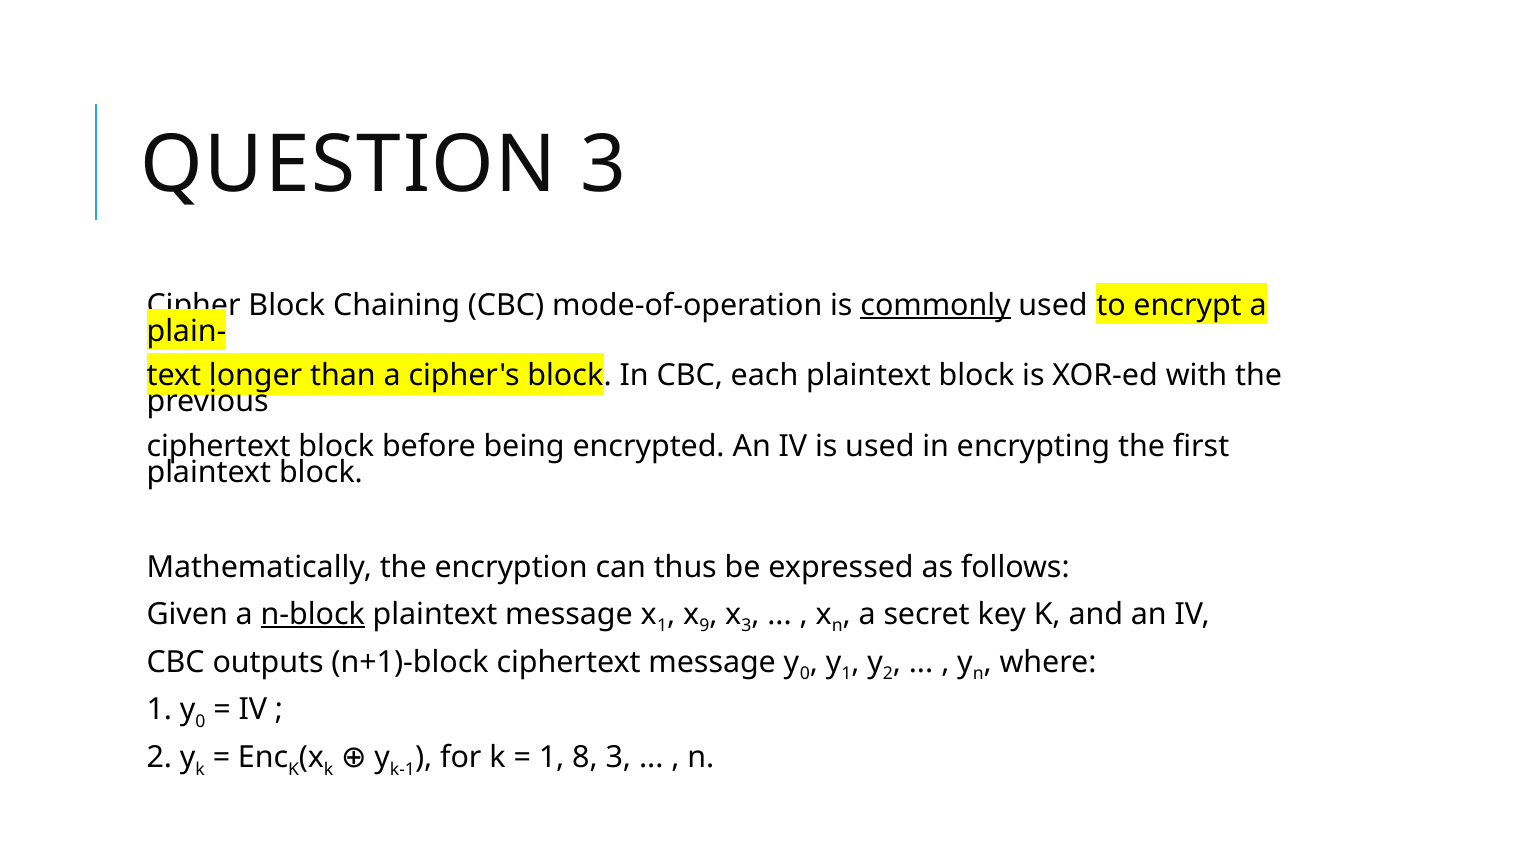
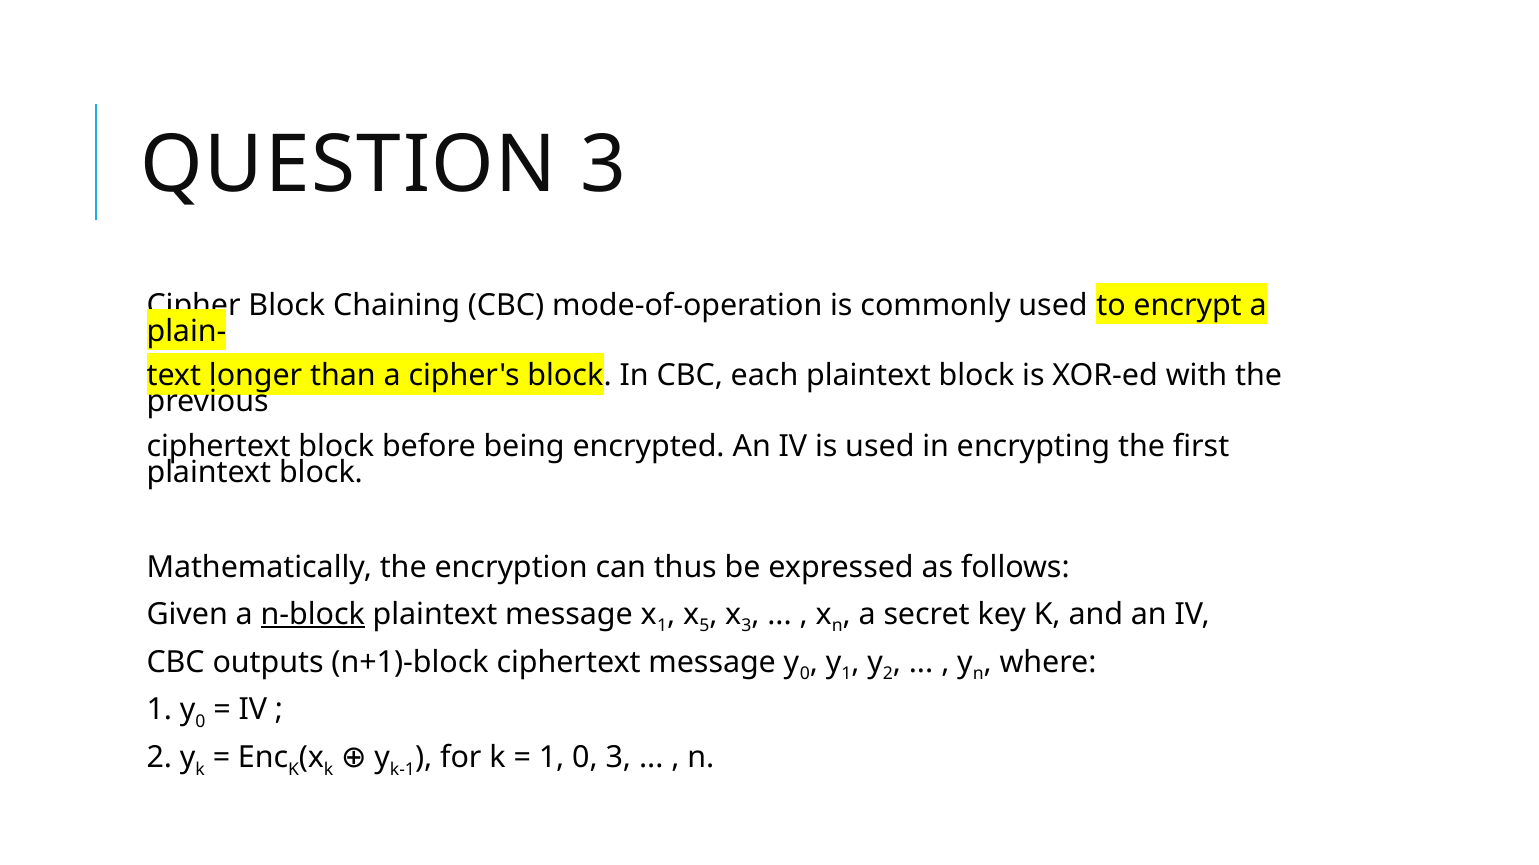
commonly underline: present -> none (936, 305)
9: 9 -> 5 (704, 627)
1 8: 8 -> 0 (585, 758)
